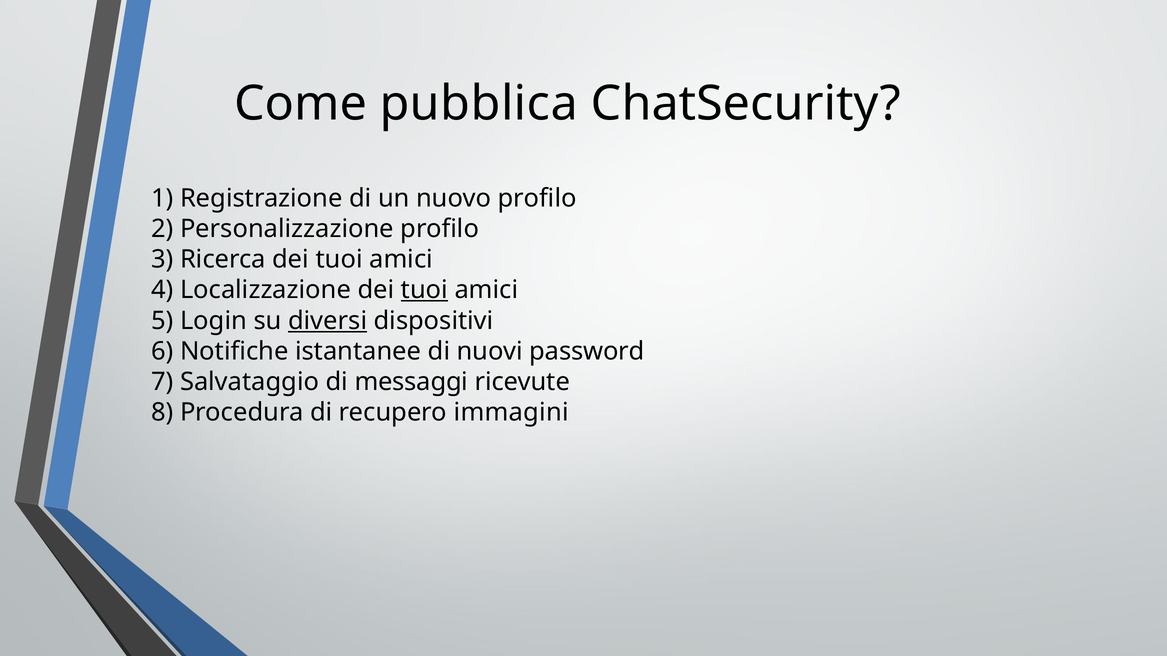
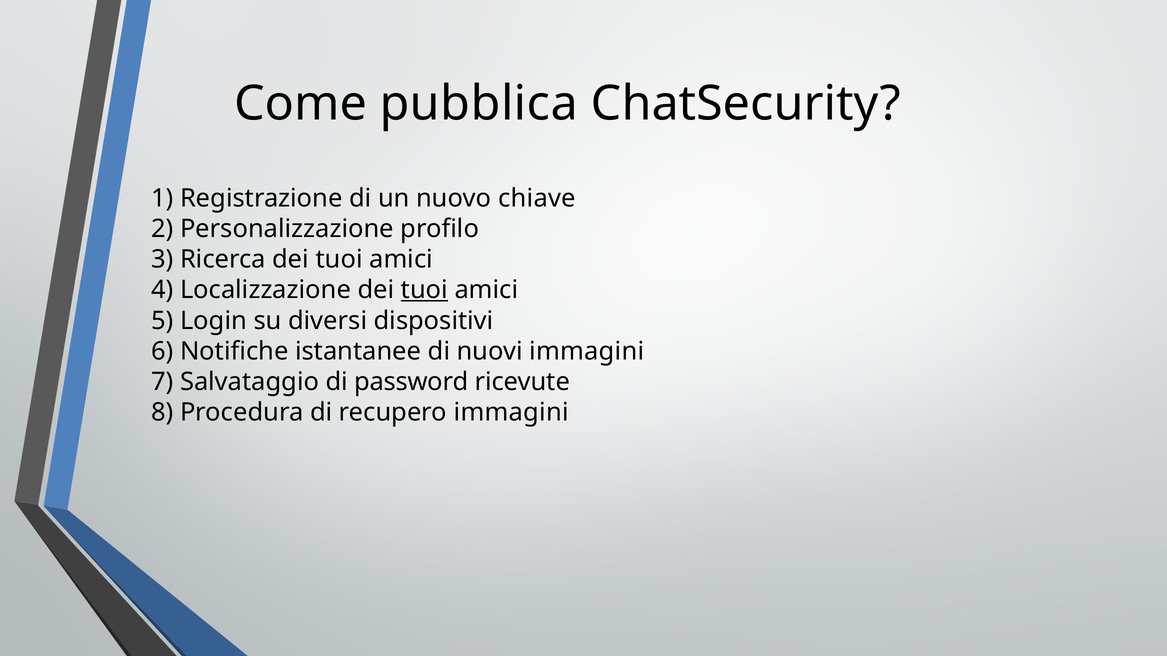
nuovo profilo: profilo -> chiave (537, 198)
diversi underline: present -> none (328, 321)
nuovi password: password -> immagini (587, 351)
messaggi: messaggi -> password (411, 382)
